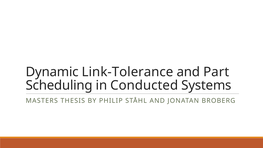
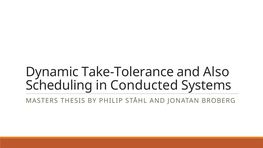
Link-Tolerance: Link-Tolerance -> Take-Tolerance (128, 72)
Part: Part -> Also (216, 72)
